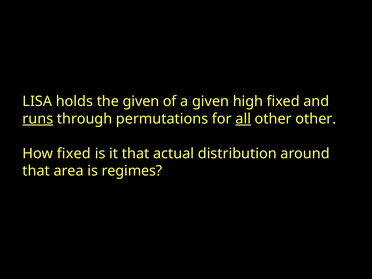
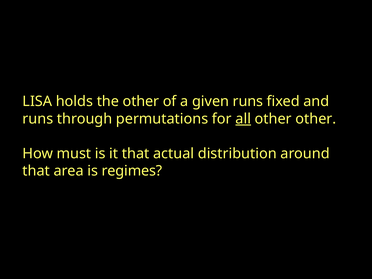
the given: given -> other (141, 101)
given high: high -> runs (248, 101)
runs underline: present -> none (38, 119)
How fixed: fixed -> must (74, 154)
